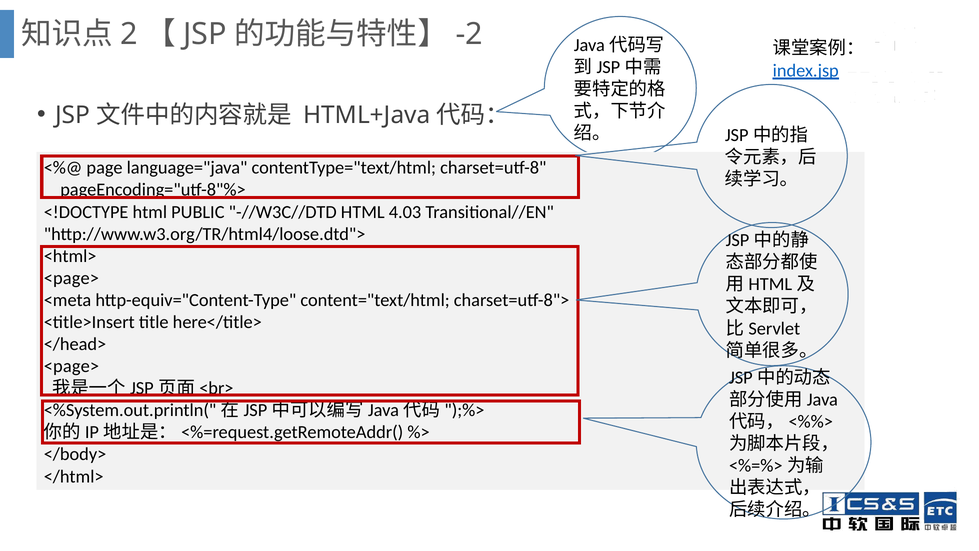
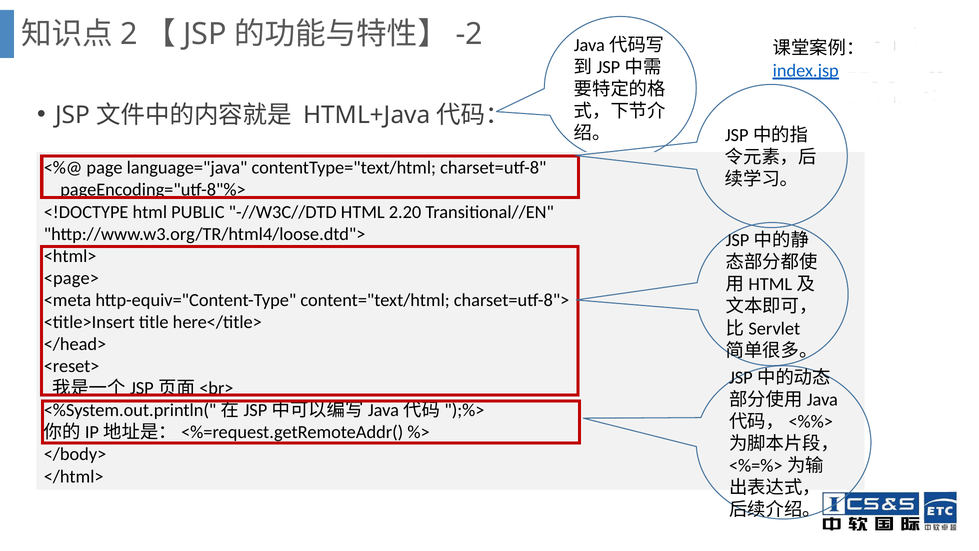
4.03: 4.03 -> 2.20 (405, 212)
<page>: <page> -> <reset> (72, 366)
